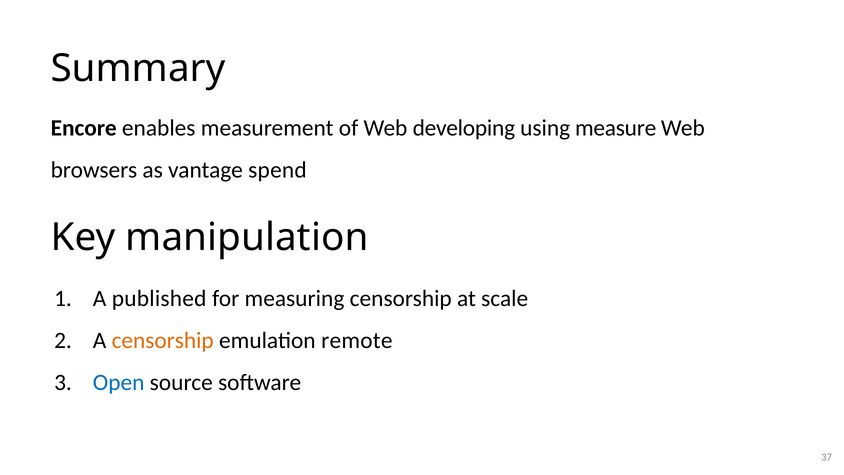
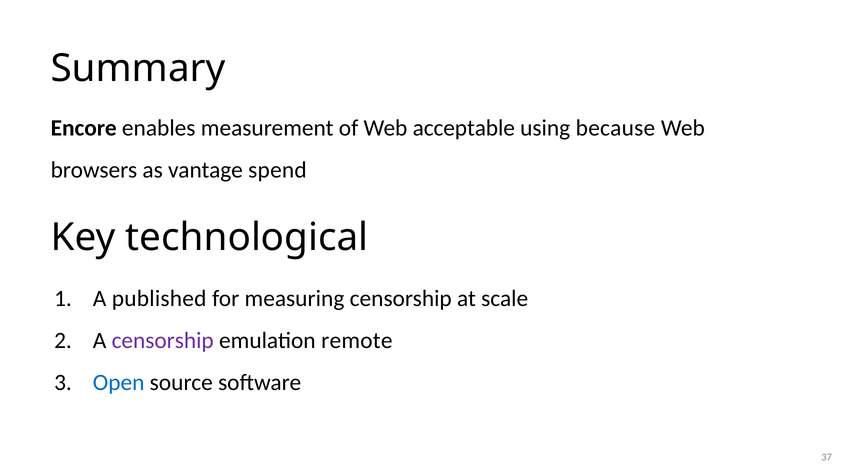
developing: developing -> acceptable (464, 128)
measure: measure -> because (615, 128)
manipulation: manipulation -> technological (247, 237)
censorship colour: orange -> purple (163, 340)
